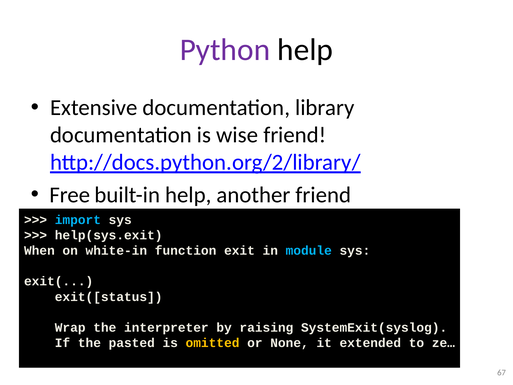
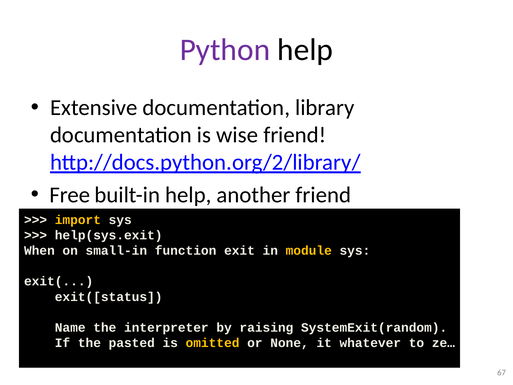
import colour: light blue -> yellow (78, 220)
white-in: white-in -> small-in (116, 250)
module colour: light blue -> yellow (309, 250)
Wrap: Wrap -> Name (70, 327)
SystemExit(syslog: SystemExit(syslog -> SystemExit(random (374, 327)
extended: extended -> whatever (370, 343)
